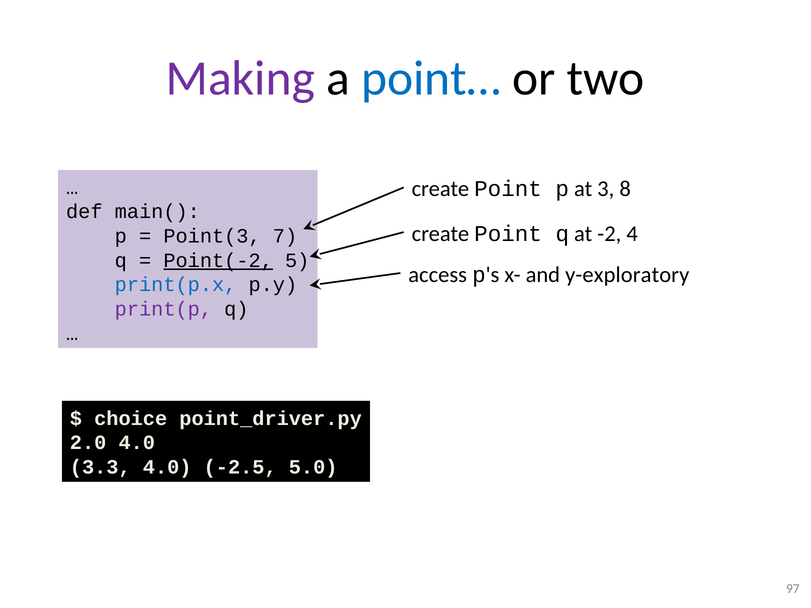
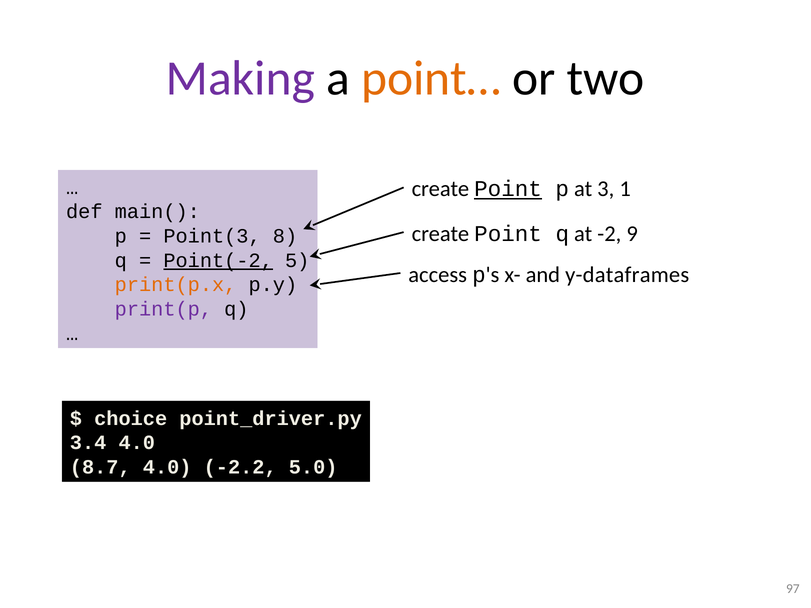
point… colour: blue -> orange (431, 79)
Point underline: none -> present (508, 189)
8: 8 -> 1 (625, 189)
4: 4 -> 9 (632, 234)
7: 7 -> 8 (285, 236)
y-exploratory: y-exploratory -> y-dataframes (627, 275)
print(p.x colour: blue -> orange (176, 285)
2.0: 2.0 -> 3.4 (88, 443)
3.3: 3.3 -> 8.7 (100, 467)
-2.5: -2.5 -> -2.2 (240, 467)
